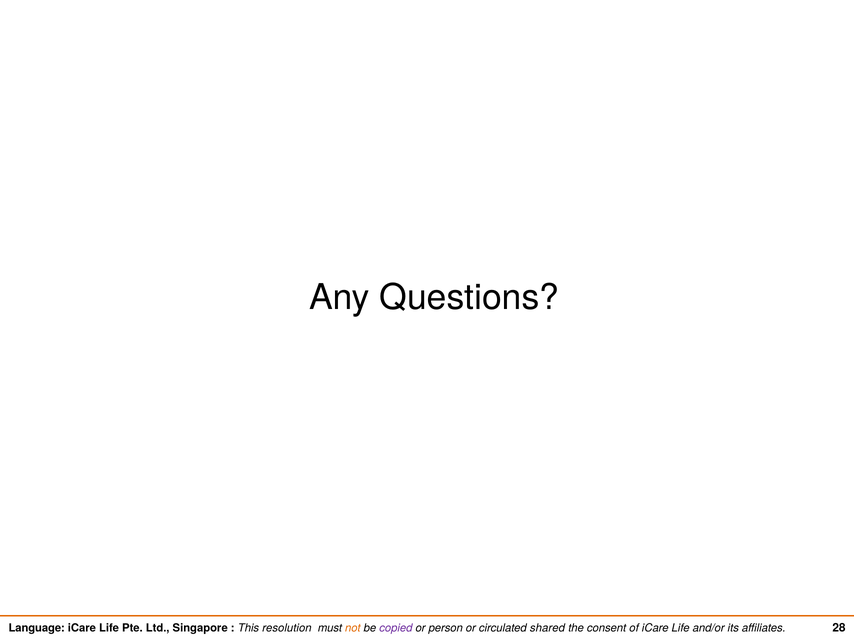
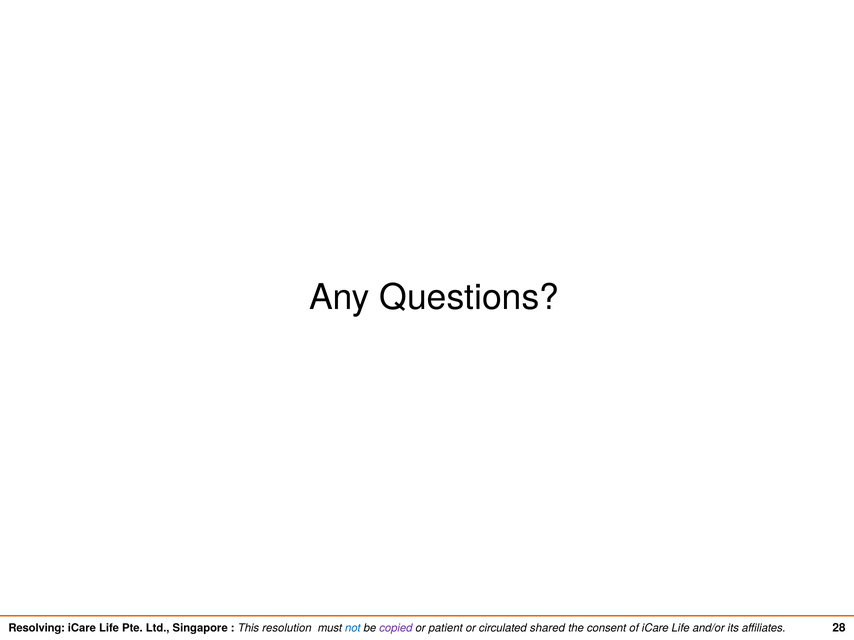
Language: Language -> Resolving (37, 629)
not colour: orange -> blue (353, 629)
person: person -> patient (446, 629)
